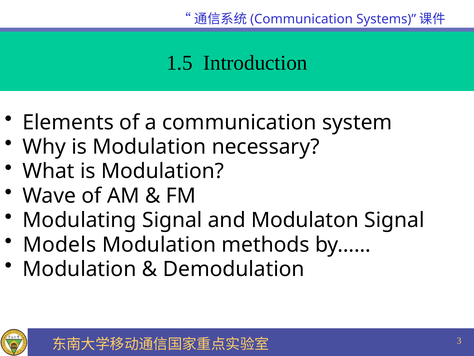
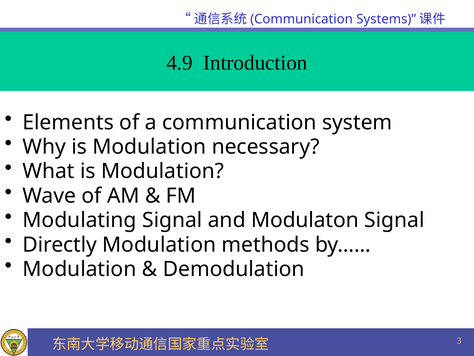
1.5: 1.5 -> 4.9 (180, 63)
Models: Models -> Directly (60, 244)
